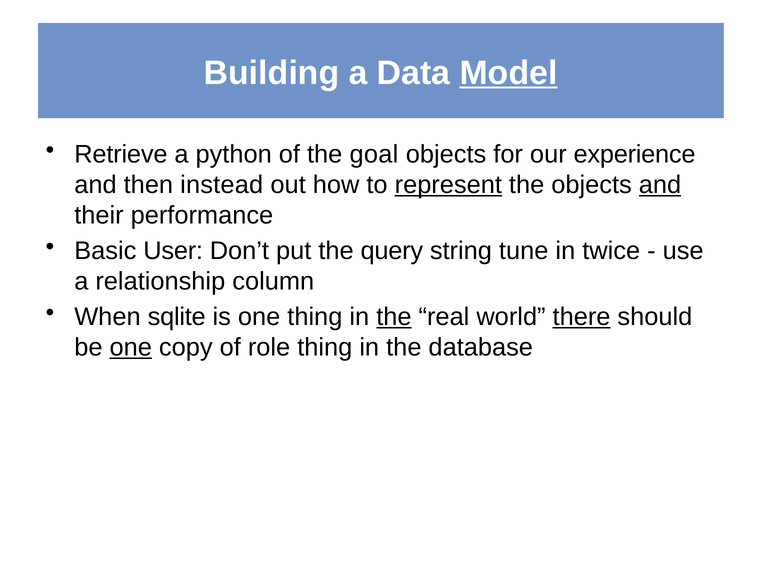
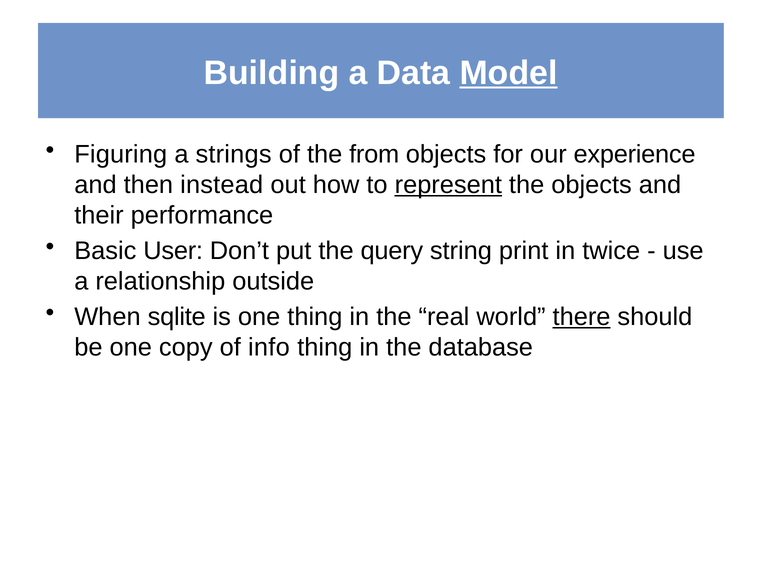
Retrieve: Retrieve -> Figuring (121, 154)
python: python -> strings (234, 154)
goal: goal -> from (374, 154)
and underline: present -> none (660, 185)
tune: tune -> print (524, 251)
column: column -> outside (273, 281)
the underline: present -> none (394, 317)
one underline: present -> none (131, 347)
role: role -> info (269, 347)
